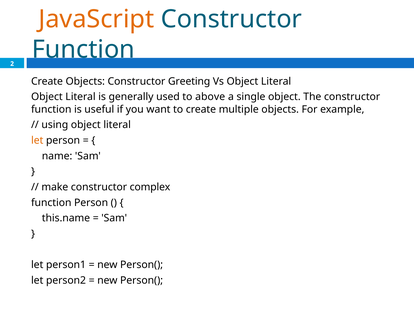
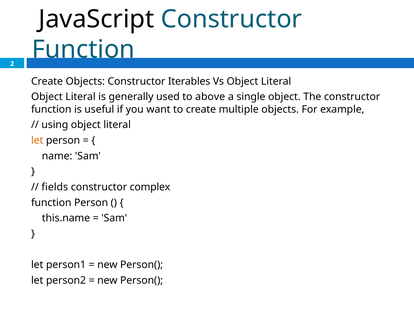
JavaScript colour: orange -> black (96, 19)
Greeting: Greeting -> Iterables (189, 81)
make: make -> fields (55, 187)
